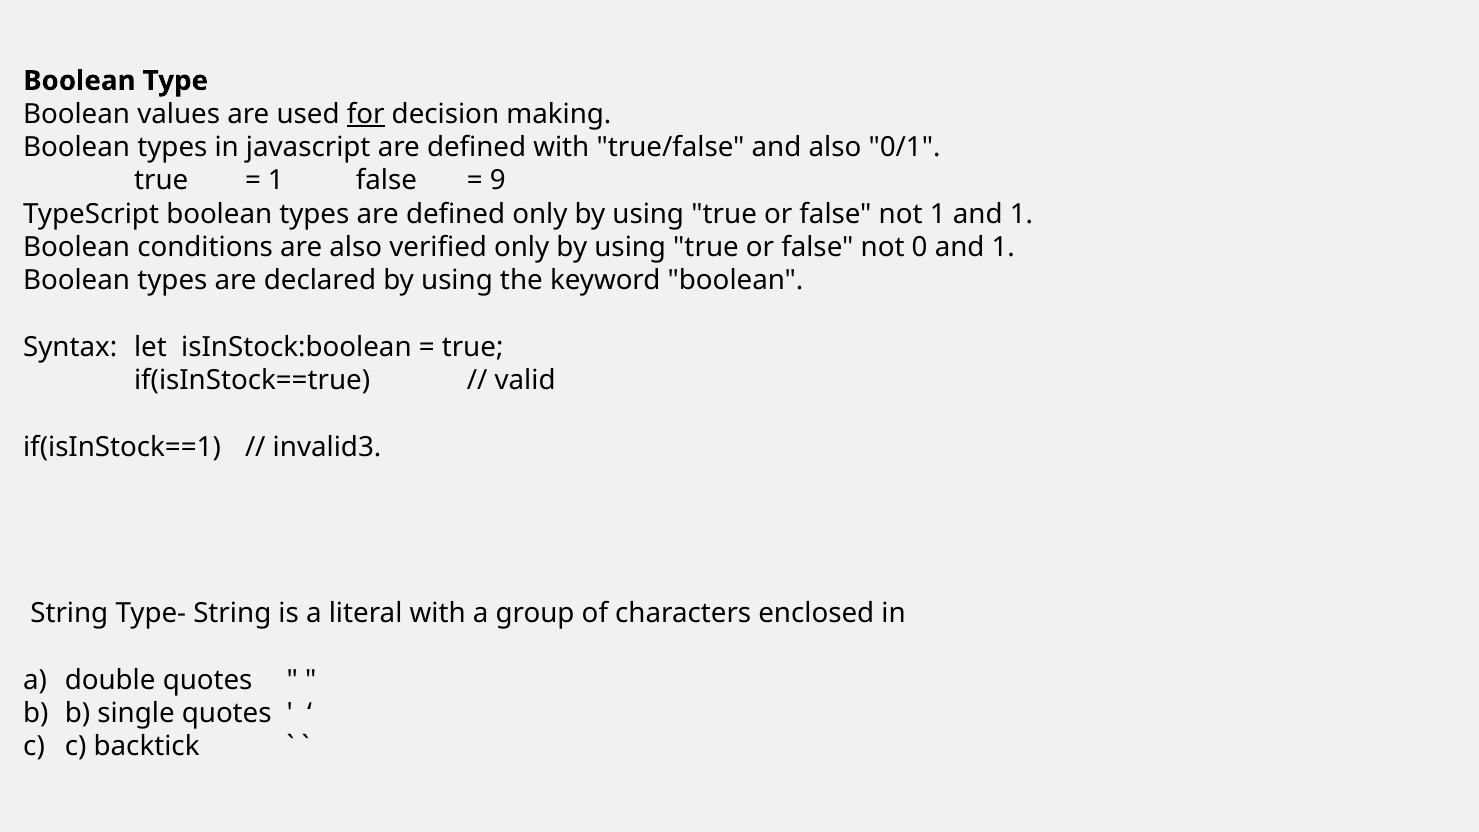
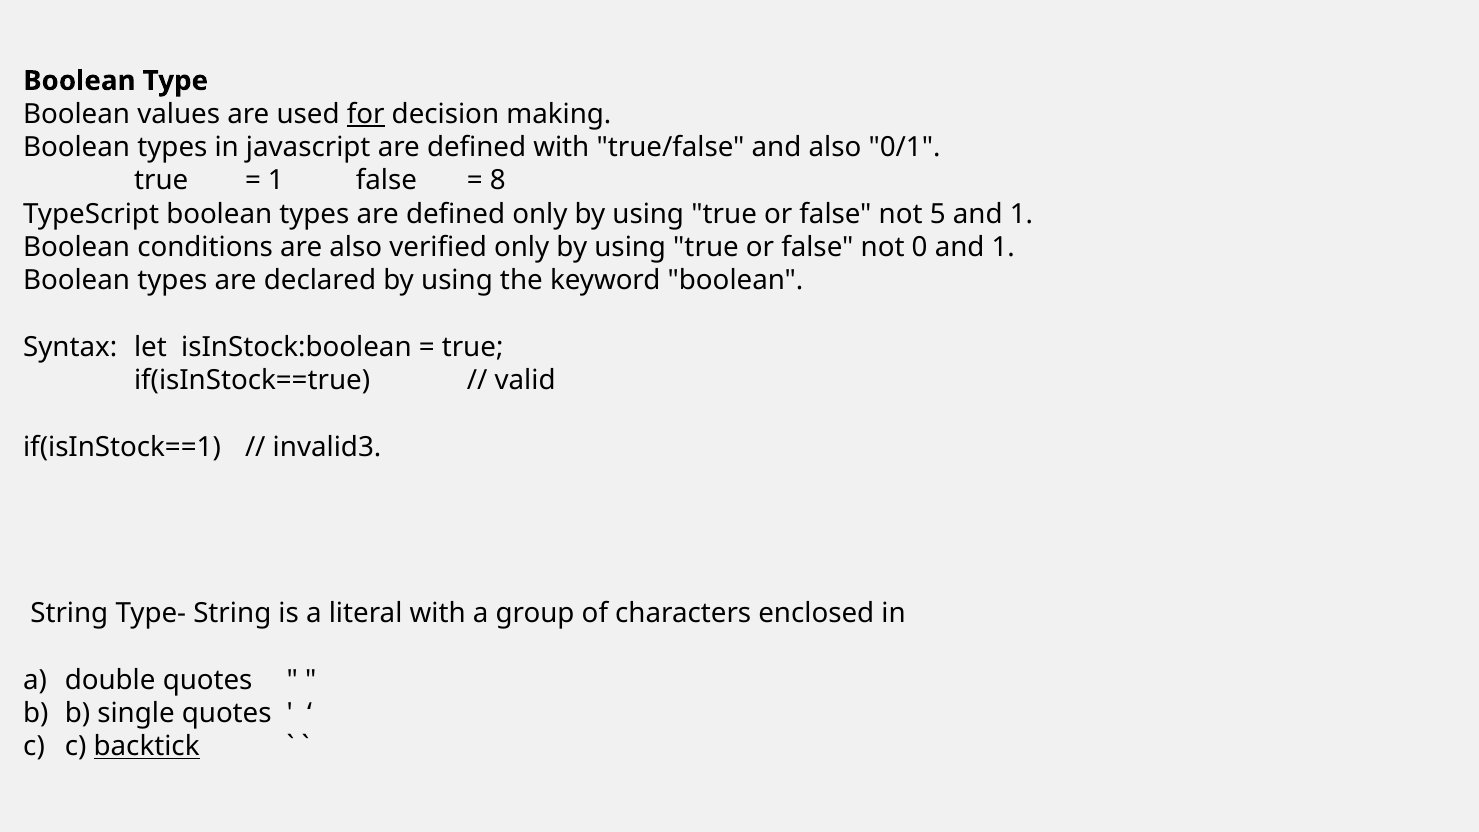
9: 9 -> 8 (498, 181)
not 1: 1 -> 5 (938, 214)
backtick underline: none -> present (147, 746)
